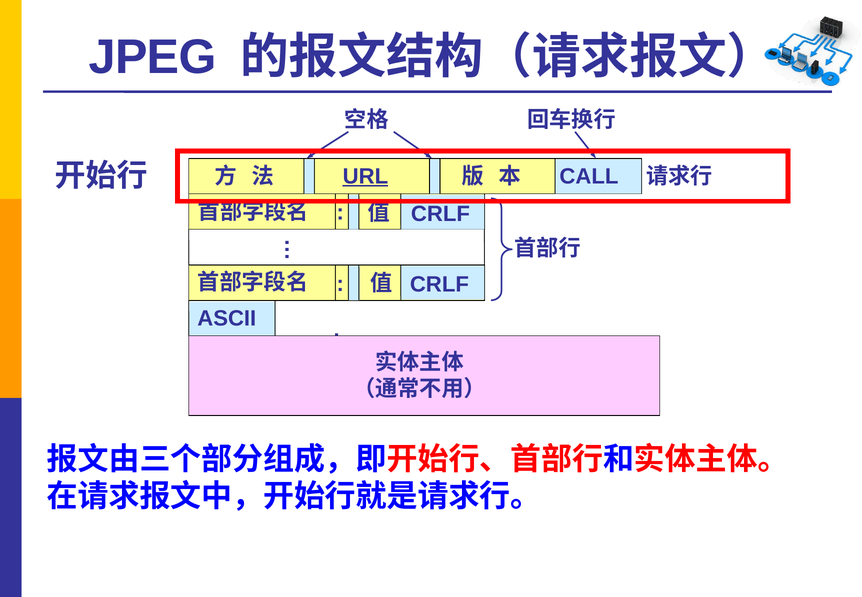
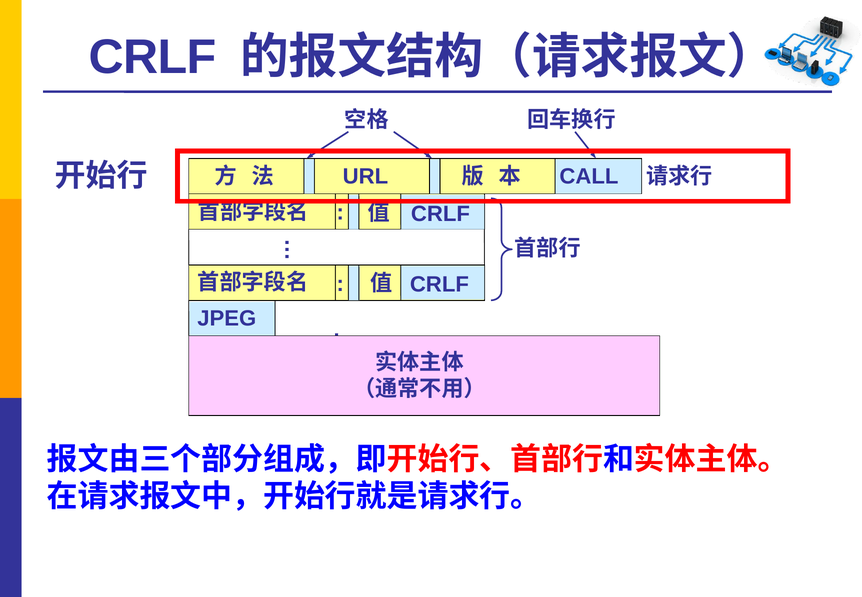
JPEG: JPEG -> CRLF (153, 57)
URL underline: present -> none (365, 176)
ASCII: ASCII -> JPEG (227, 318)
